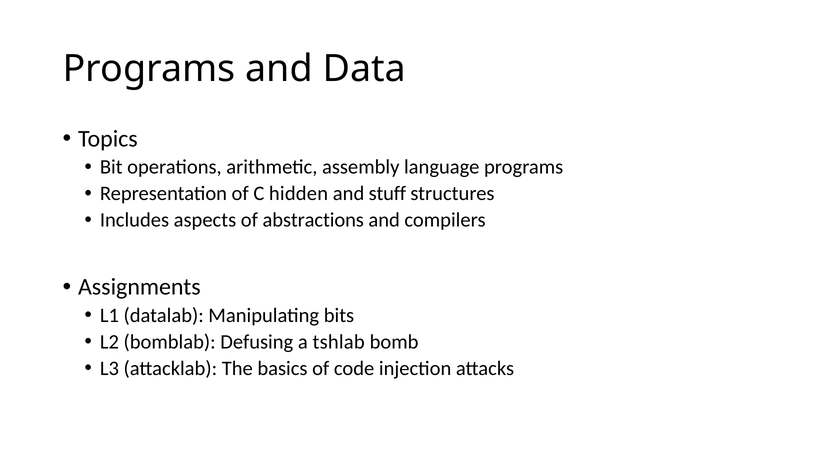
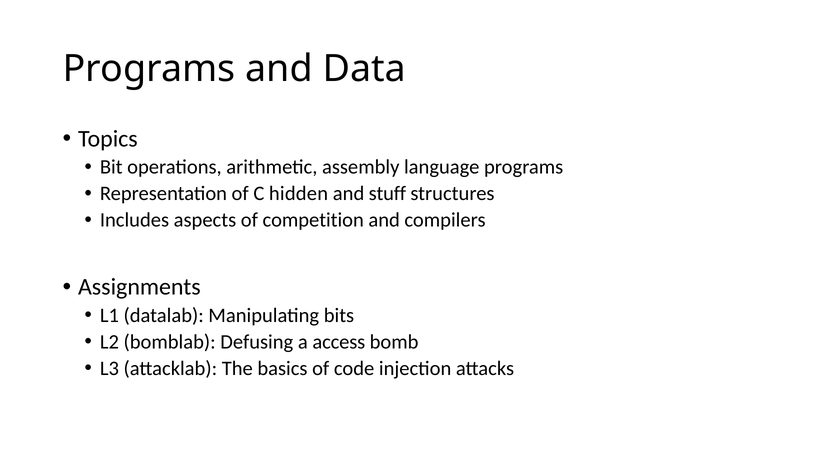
abstractions: abstractions -> competition (313, 220)
tshlab: tshlab -> access (339, 342)
